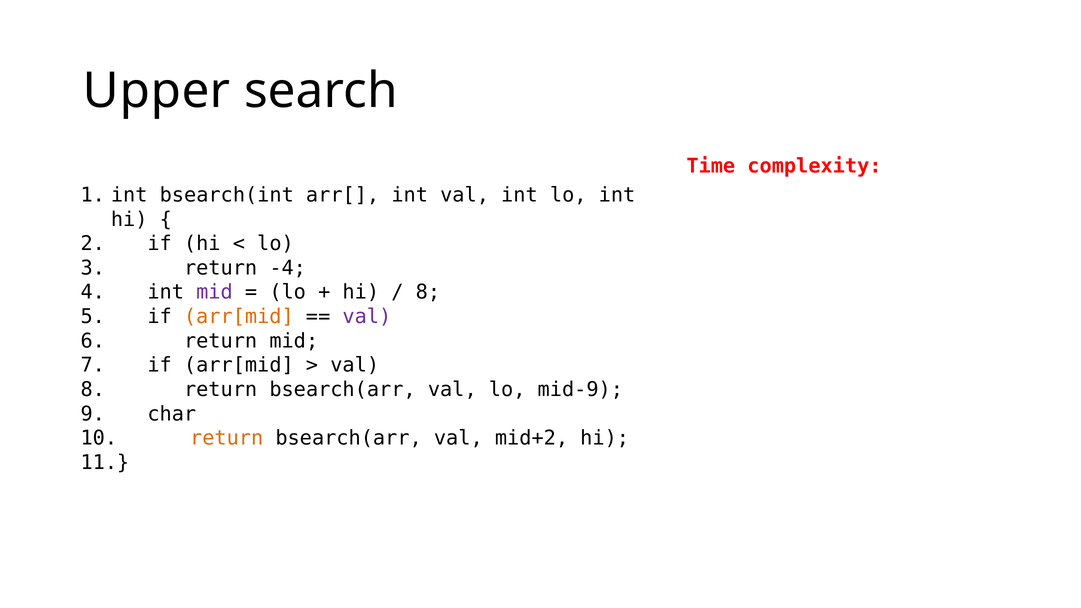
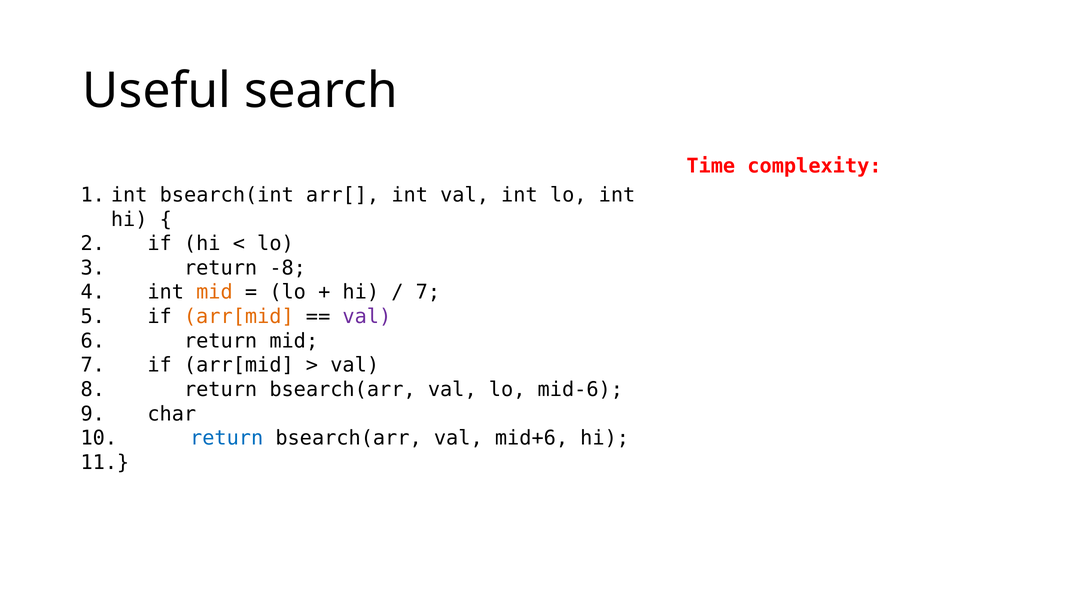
Upper: Upper -> Useful (157, 91)
-4: -4 -> -8 (288, 268)
mid colour: purple -> orange (214, 292)
8: 8 -> 7 (428, 292)
mid-9: mid-9 -> mid-6 (580, 390)
return colour: orange -> blue (227, 438)
mid+2: mid+2 -> mid+6 (532, 438)
